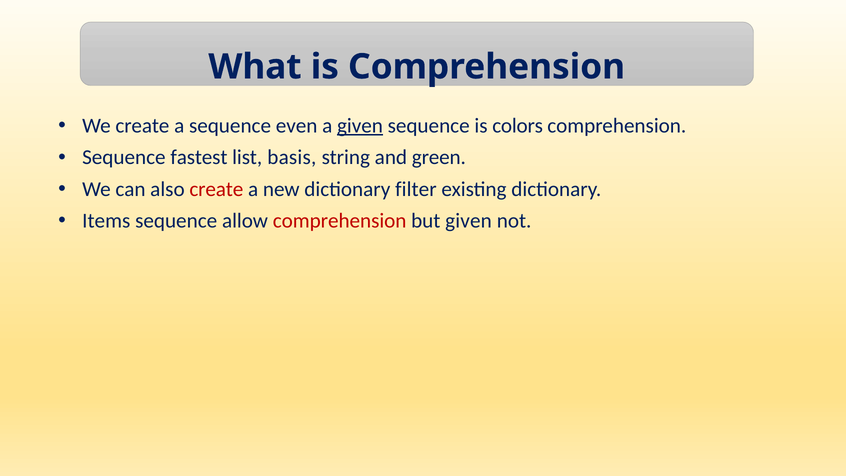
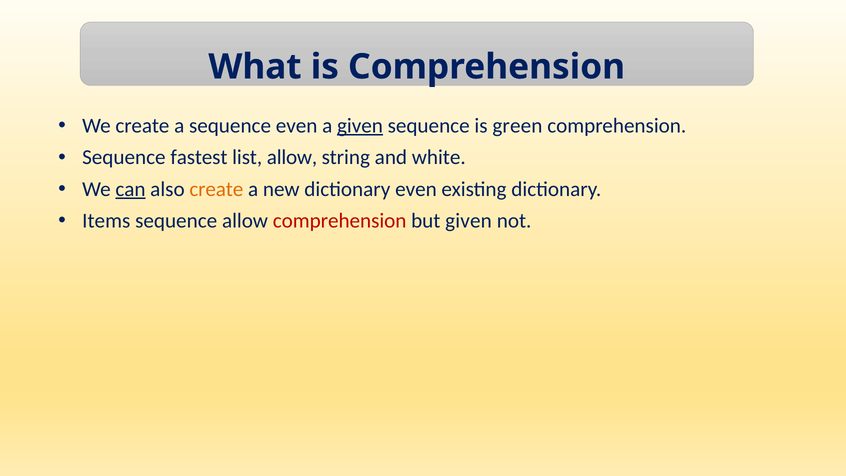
colors: colors -> green (517, 126)
list basis: basis -> allow (292, 157)
green: green -> white (439, 157)
can underline: none -> present (131, 189)
create colour: red -> orange (216, 189)
dictionary filter: filter -> even (416, 189)
